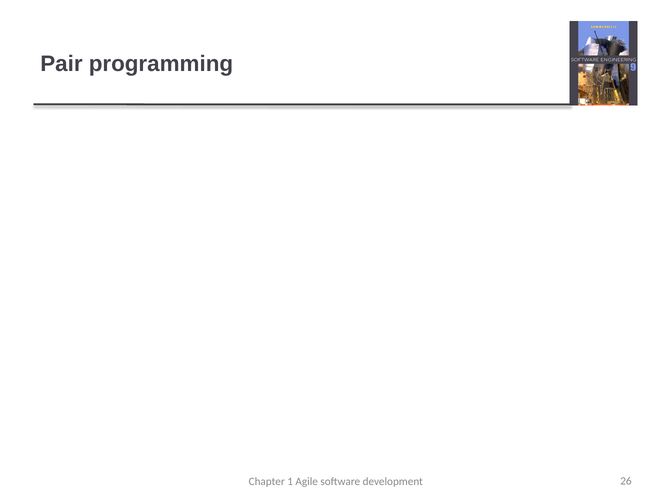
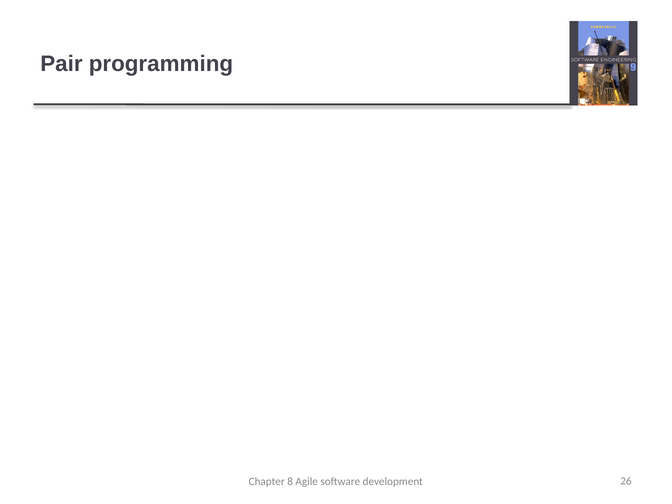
1: 1 -> 8 (290, 481)
